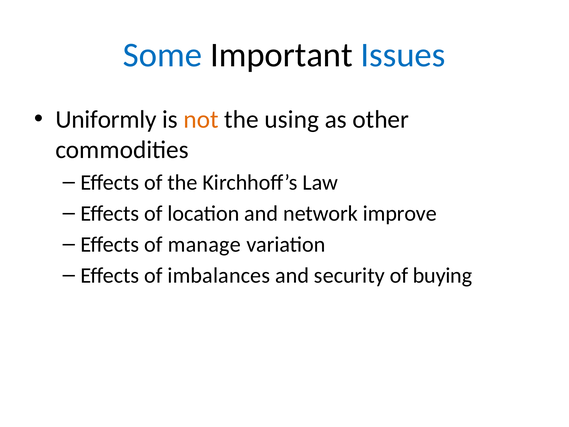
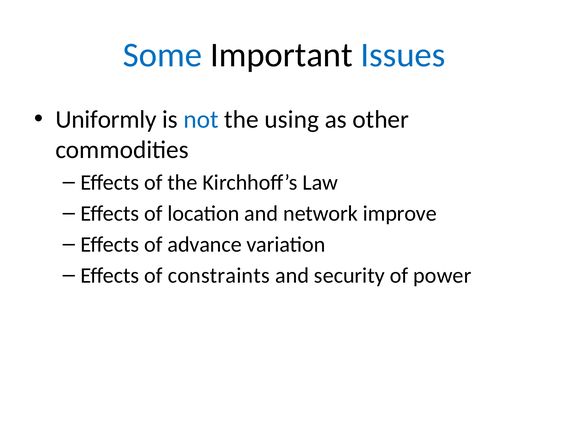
not colour: orange -> blue (201, 119)
manage: manage -> advance (205, 244)
imbalances: imbalances -> constraints (219, 275)
buying: buying -> power (442, 275)
